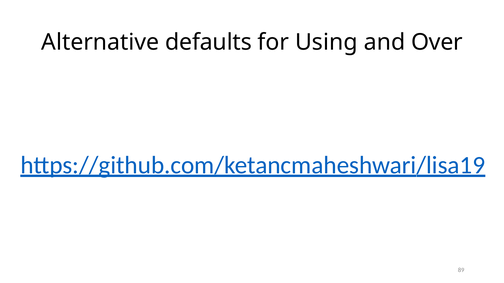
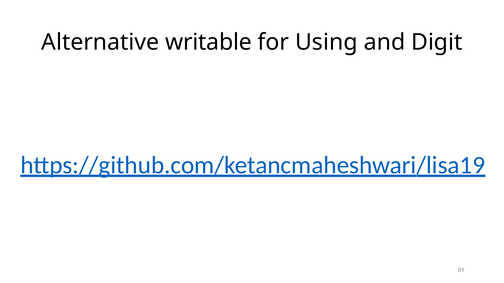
defaults: defaults -> writable (208, 42)
Over: Over -> Digit (437, 42)
